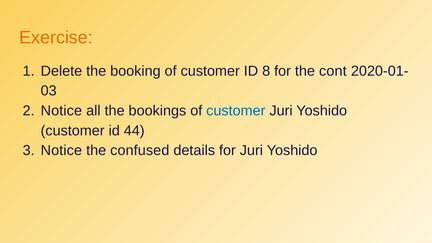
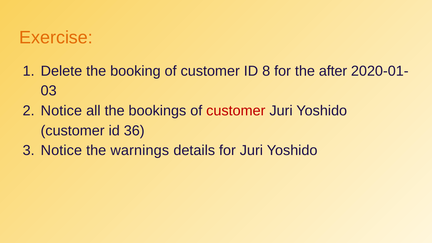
cont: cont -> after (333, 71)
customer colour: blue -> red (236, 111)
44: 44 -> 36 (134, 131)
confused: confused -> warnings (140, 150)
